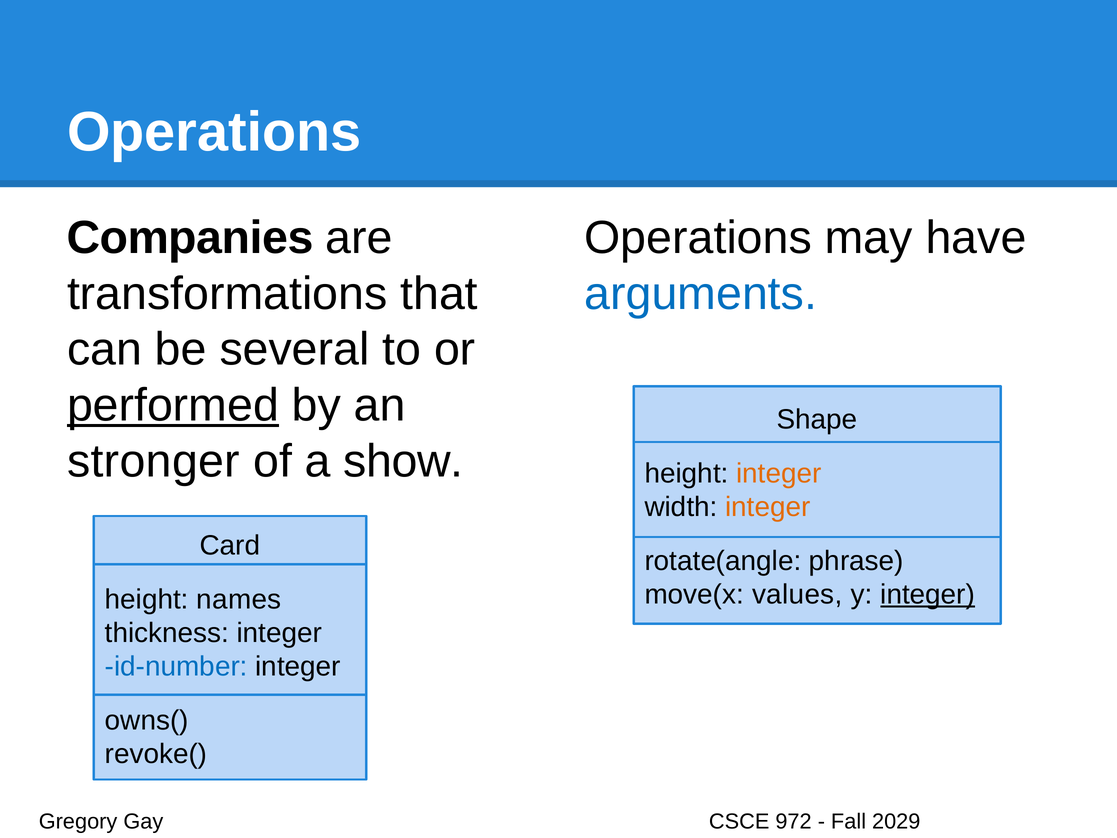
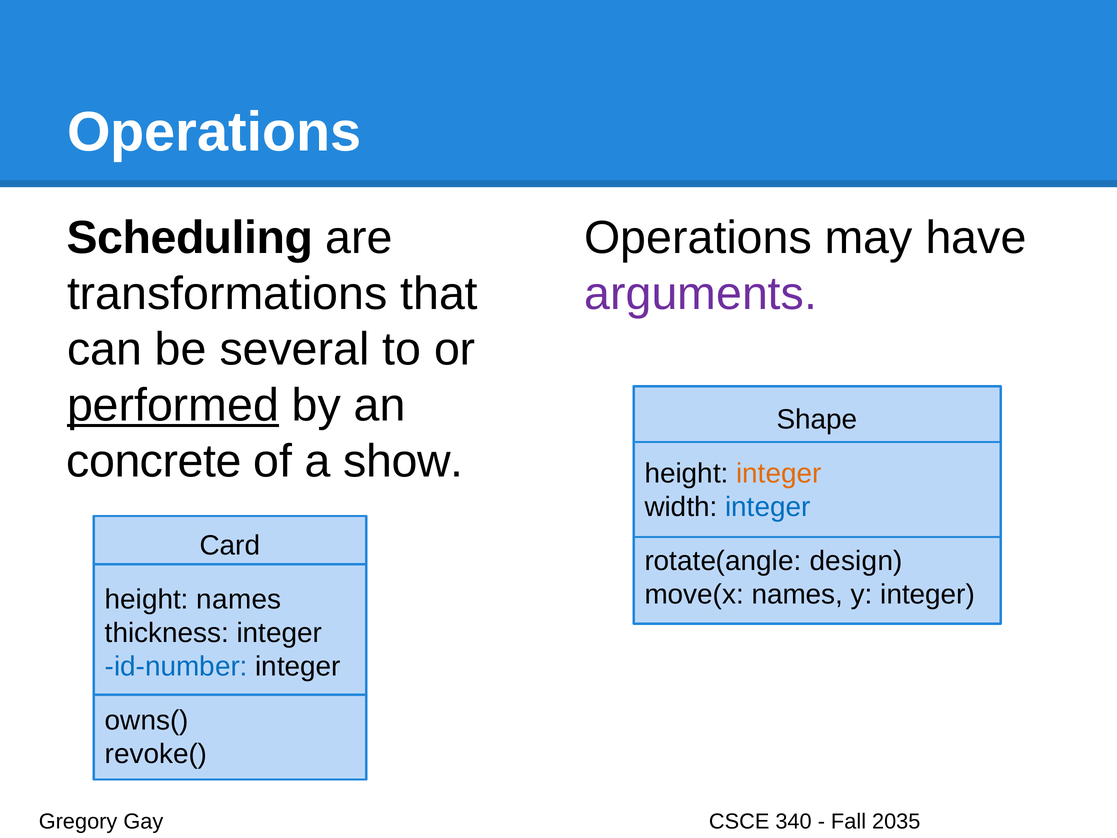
Companies: Companies -> Scheduling (190, 238)
arguments colour: blue -> purple (701, 294)
stronger: stronger -> concrete (154, 461)
integer colour: orange -> blue (768, 507)
phrase: phrase -> design (856, 561)
move(x values: values -> names (797, 594)
integer underline: present -> none (928, 594)
972: 972 -> 340 (794, 821)
2029: 2029 -> 2035 (896, 821)
